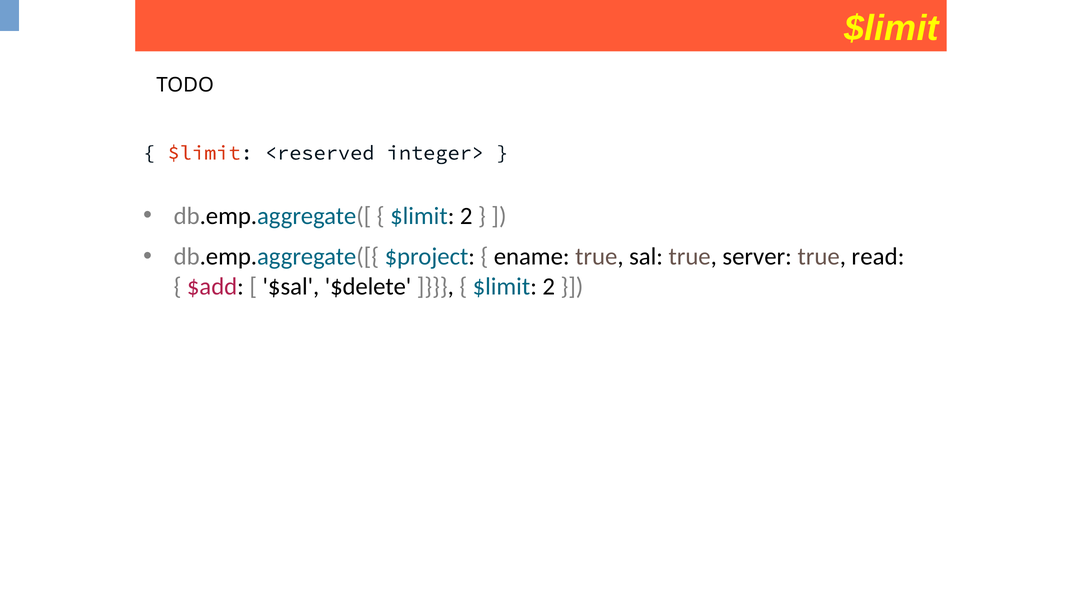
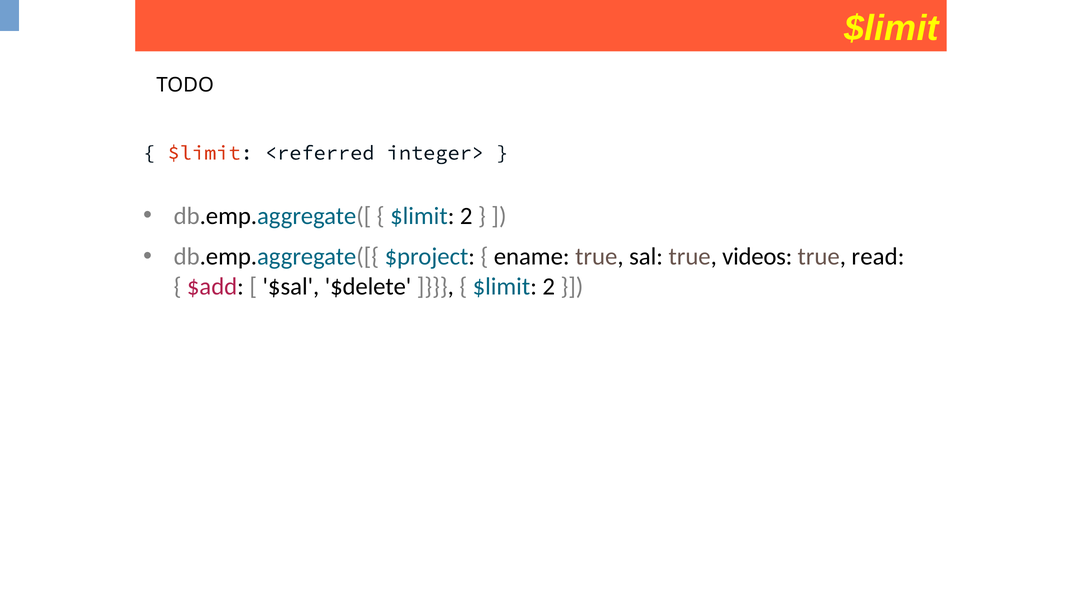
<reserved: <reserved -> <referred (320, 153)
server: server -> videos (757, 257)
